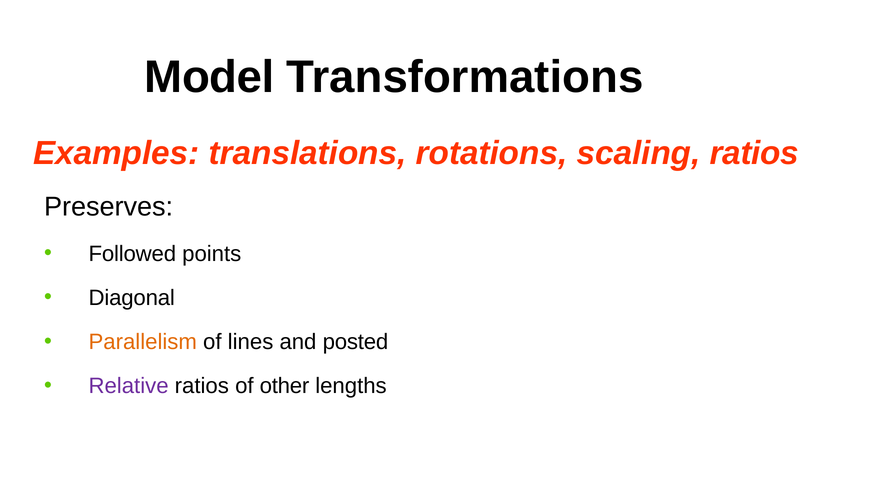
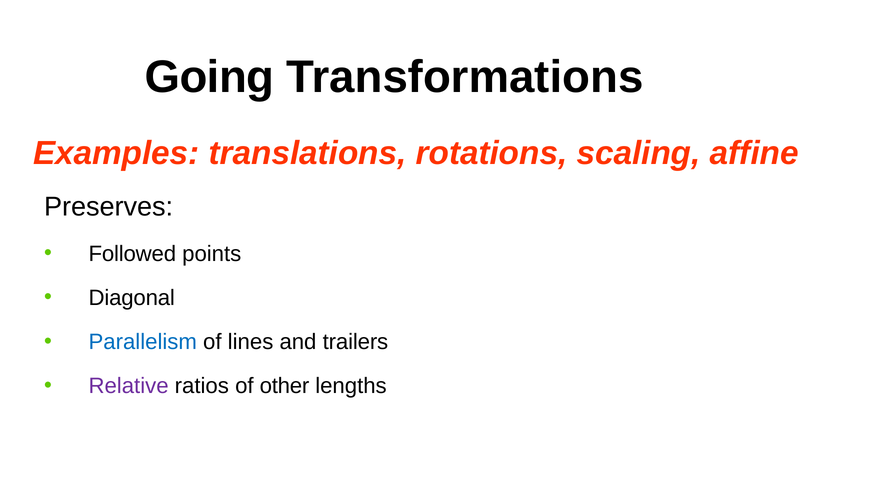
Model: Model -> Going (209, 77)
scaling ratios: ratios -> affine (754, 153)
Parallelism colour: orange -> blue (143, 342)
posted: posted -> trailers (355, 342)
